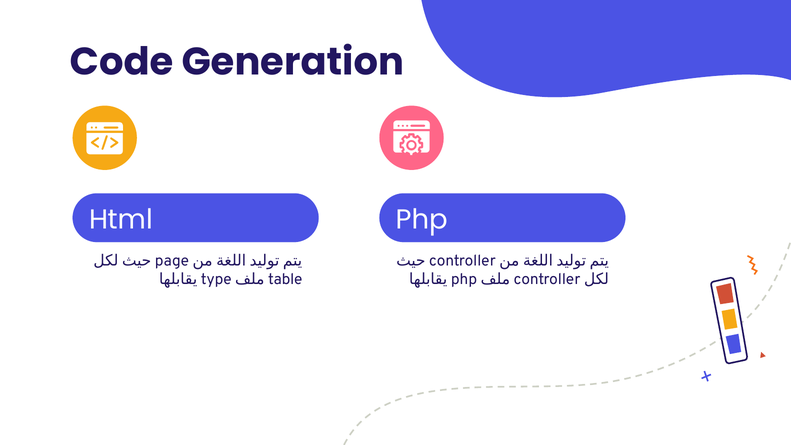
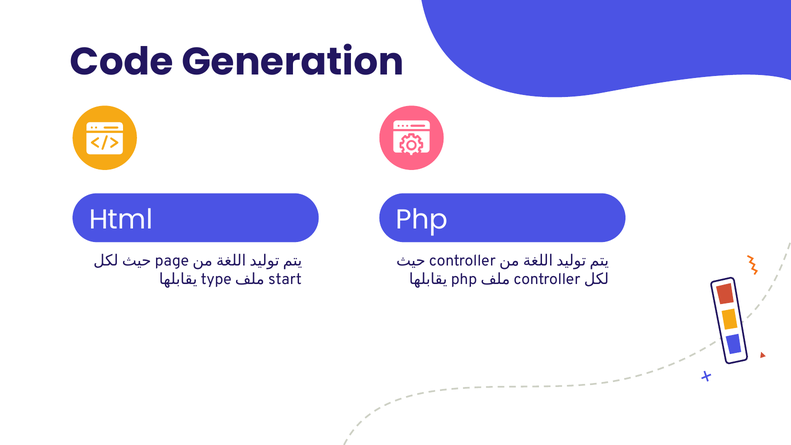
table: table -> start (285, 279)
